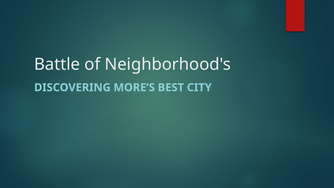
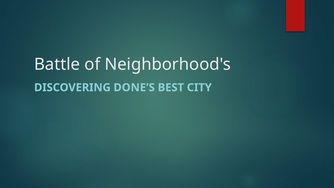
MORE’S: MORE’S -> DONE’S (134, 87)
